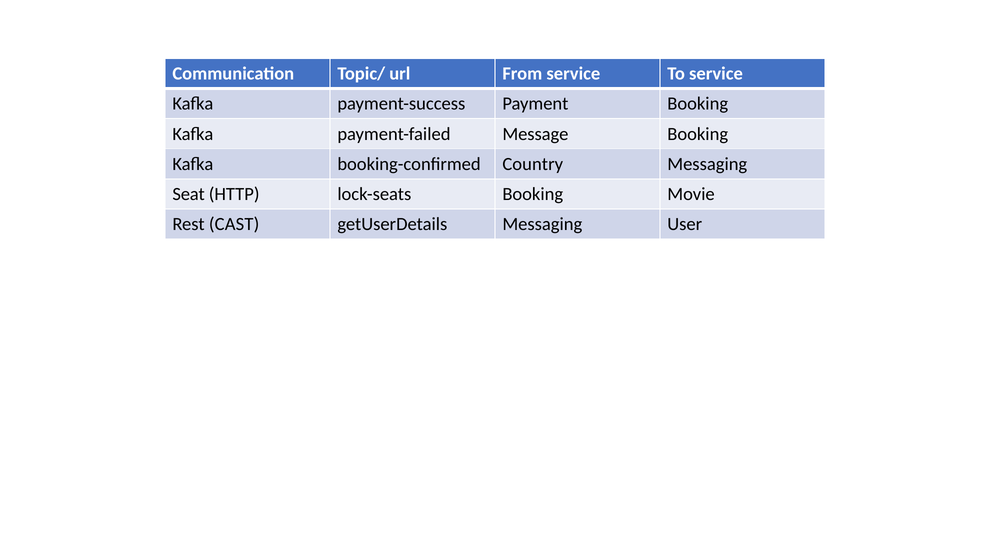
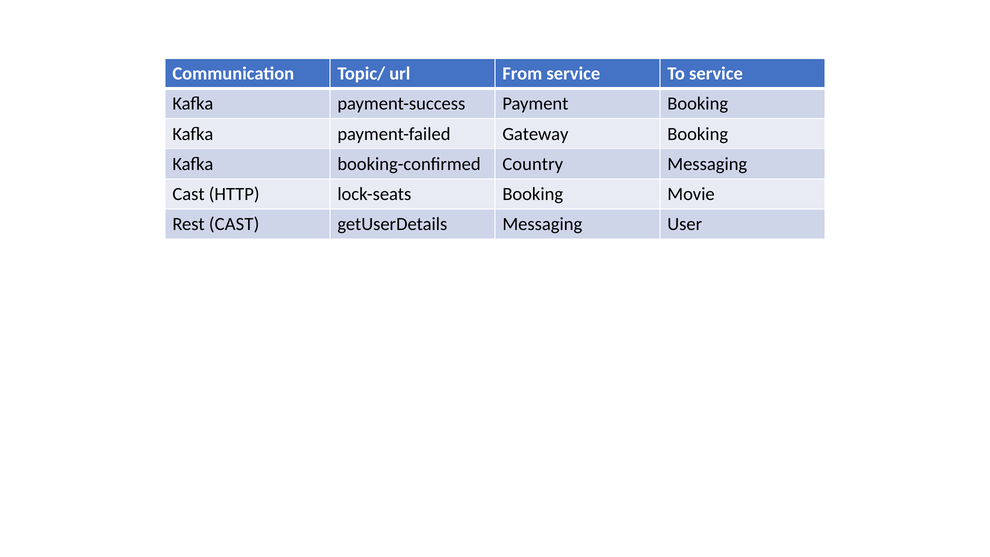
Message: Message -> Gateway (535, 134)
Seat: Seat -> Cast (189, 194)
